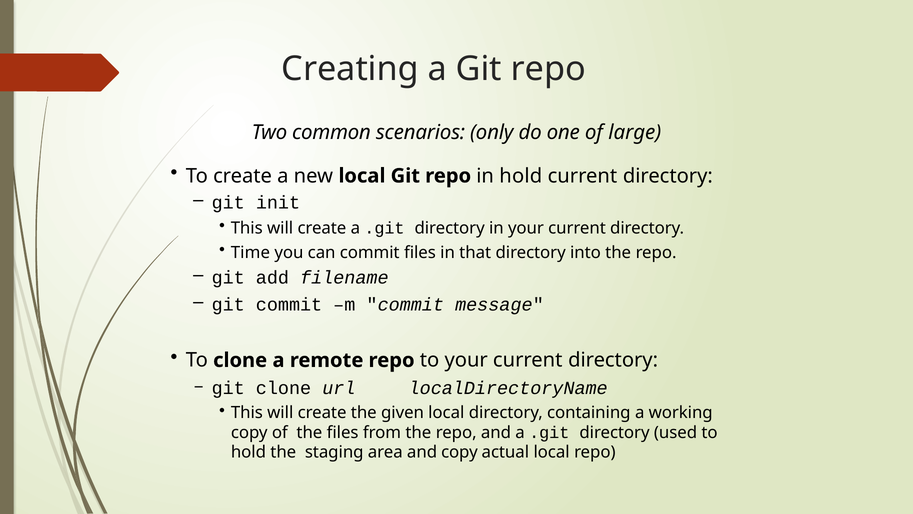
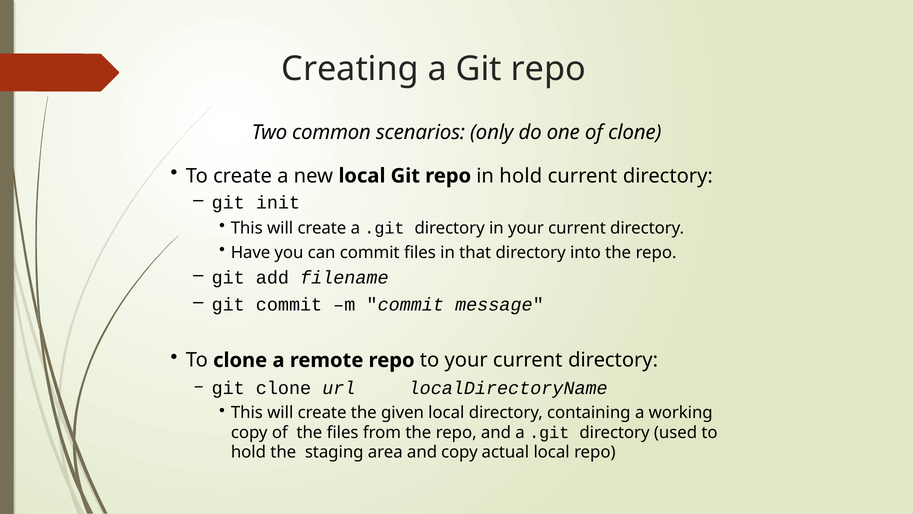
of large: large -> clone (635, 132)
Time: Time -> Have (251, 252)
